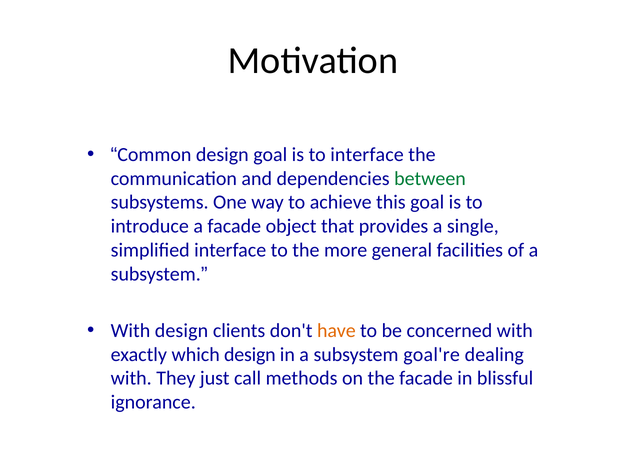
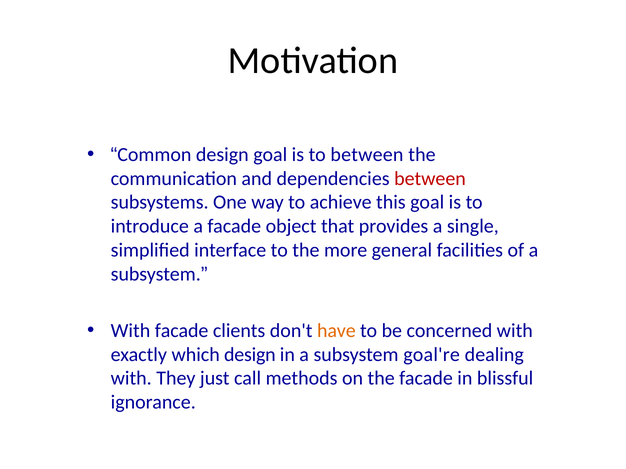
to interface: interface -> between (367, 155)
between colour: green -> red (430, 179)
With design: design -> facade (182, 331)
